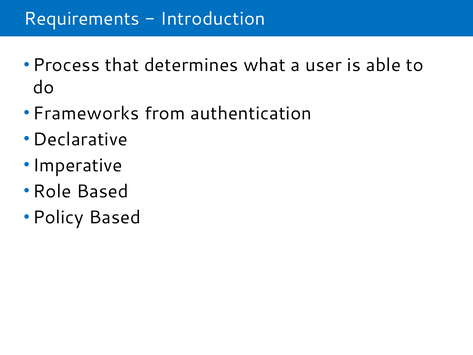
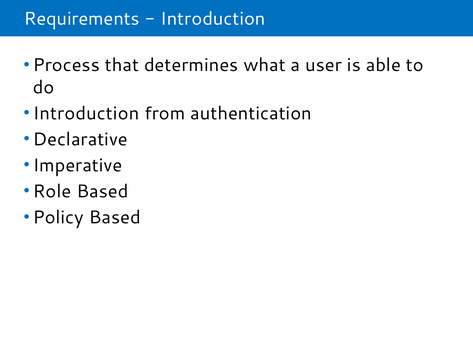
Frameworks: Frameworks -> Introduction (86, 113)
